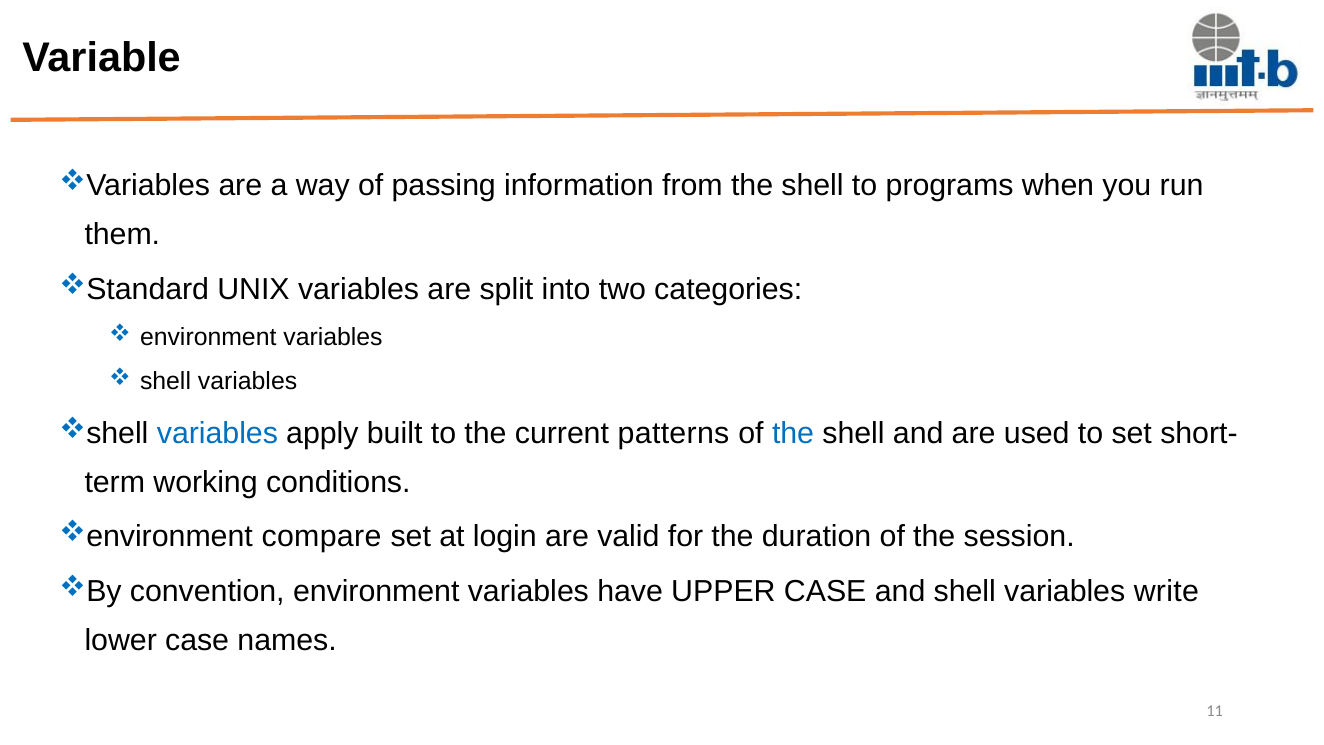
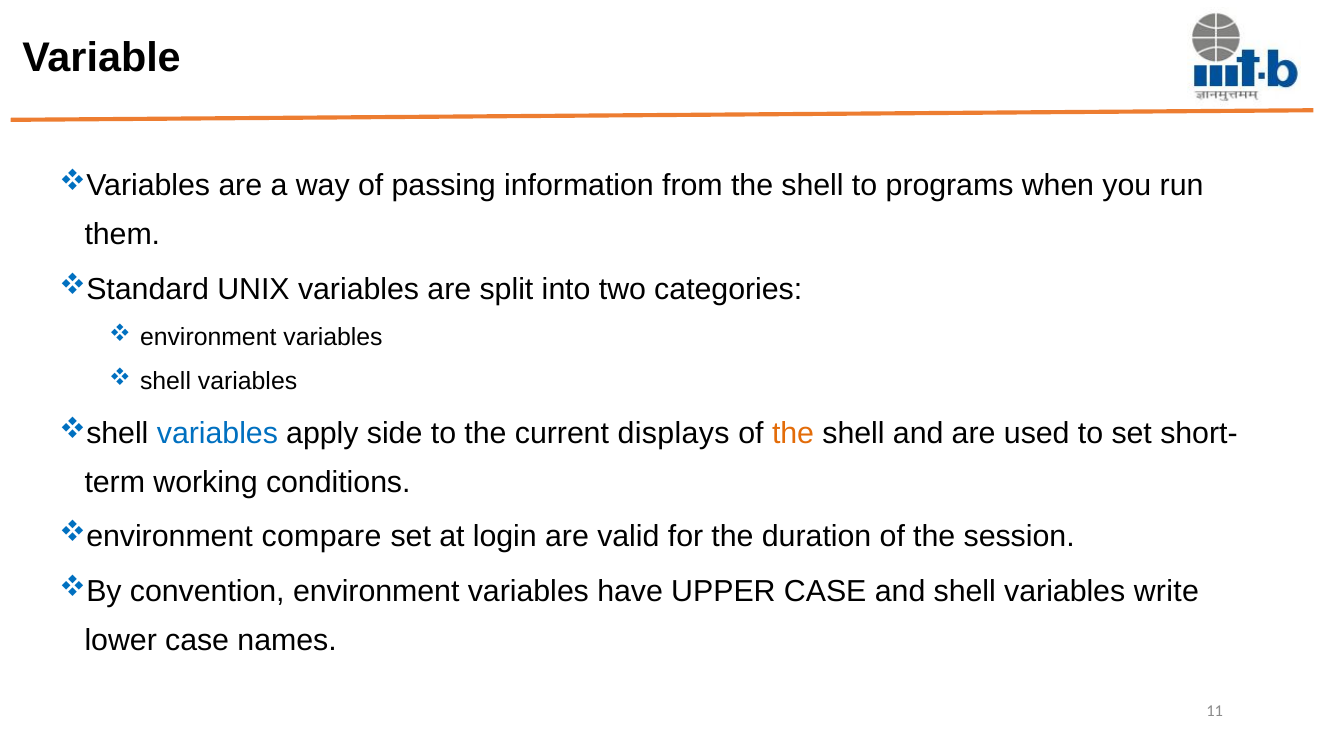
built: built -> side (395, 433)
patterns: patterns -> displays (674, 433)
the colour: blue -> orange (793, 433)
